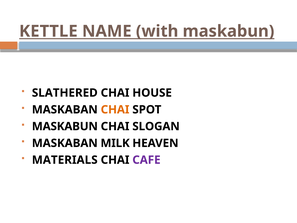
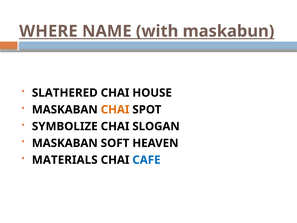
KETTLE: KETTLE -> WHERE (48, 31)
MASKABUN: MASKABUN -> SYMBOLIZE (65, 126)
MILK: MILK -> SOFT (115, 143)
CAFE colour: purple -> blue (146, 160)
